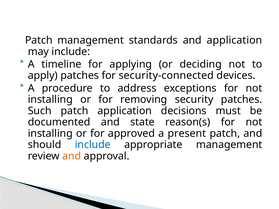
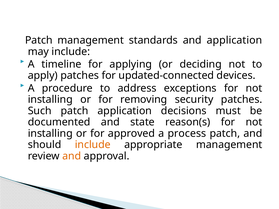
security-connected: security-connected -> updated-connected (166, 76)
present: present -> process (187, 134)
include colour: blue -> orange (93, 145)
